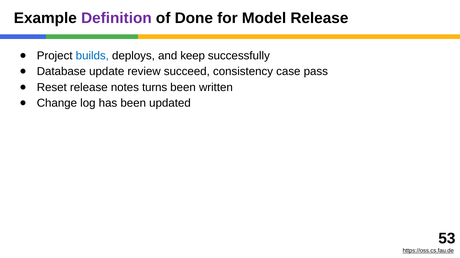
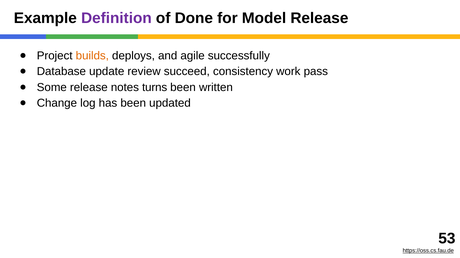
builds colour: blue -> orange (92, 56)
keep: keep -> agile (193, 56)
case: case -> work (288, 72)
Reset: Reset -> Some (52, 87)
